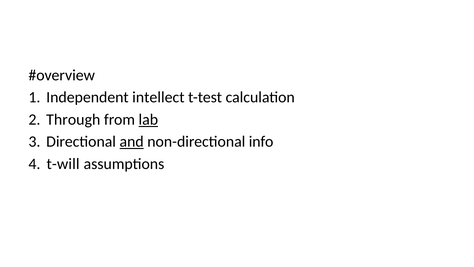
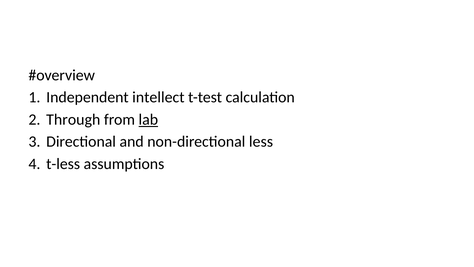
and underline: present -> none (132, 142)
info: info -> less (261, 142)
t-will: t-will -> t-less (63, 164)
